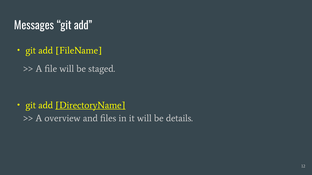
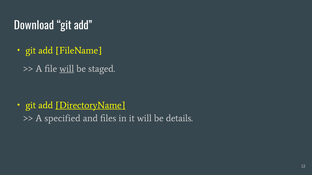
Messages: Messages -> Download (34, 26)
will underline: none -> present (67, 69)
overview: overview -> specified (62, 119)
